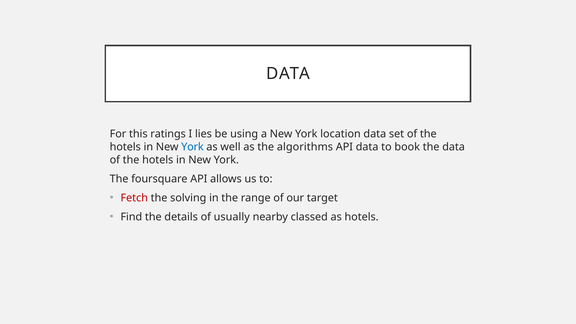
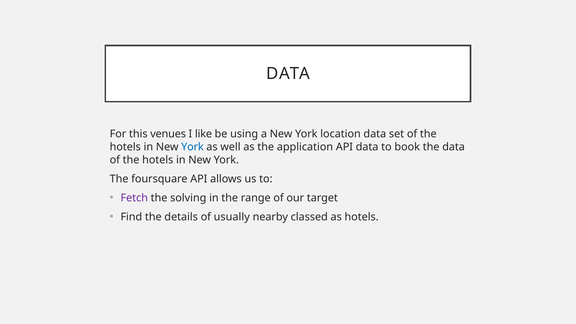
ratings: ratings -> venues (168, 134)
lies: lies -> like (203, 134)
algorithms: algorithms -> application (305, 147)
Fetch colour: red -> purple (134, 198)
